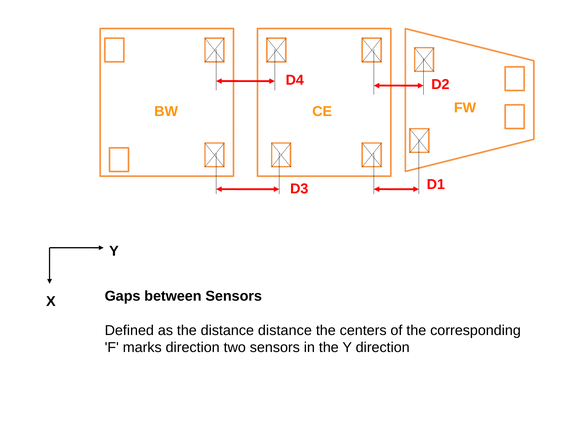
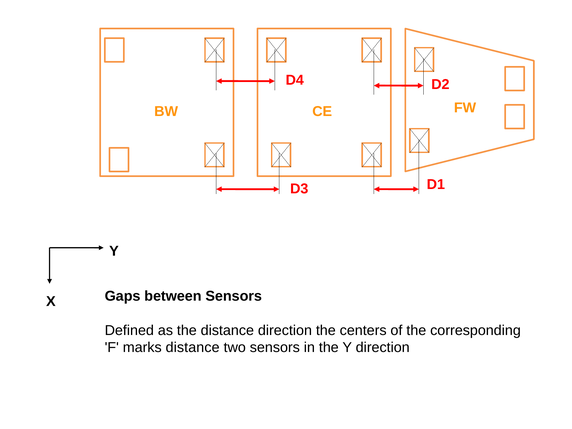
distance distance: distance -> direction (285, 330)
marks direction: direction -> distance (193, 348)
